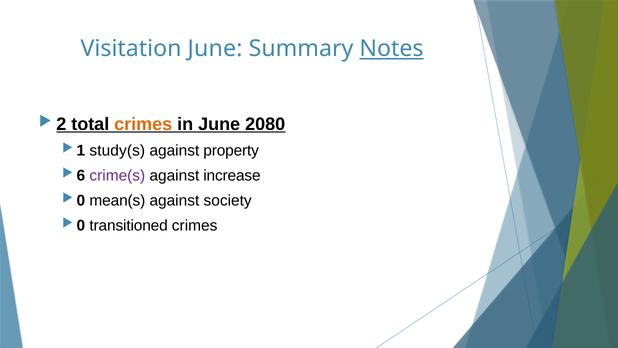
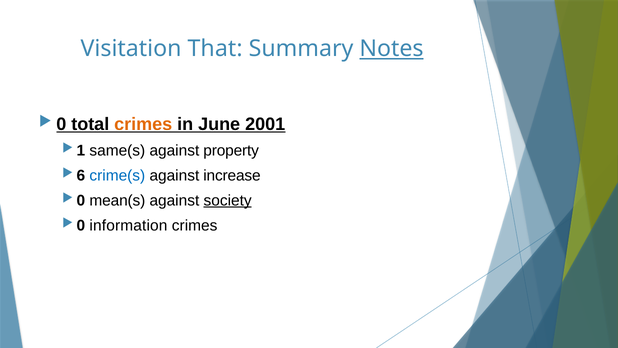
Visitation June: June -> That (215, 49)
2: 2 -> 0 (61, 124)
2080: 2080 -> 2001 (265, 124)
study(s: study(s -> same(s (117, 150)
crime(s colour: purple -> blue (117, 175)
society underline: none -> present (228, 200)
transitioned: transitioned -> information (128, 225)
